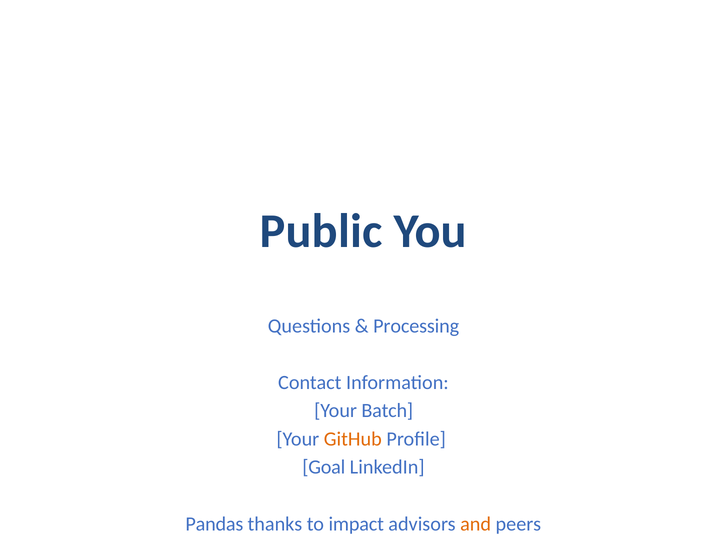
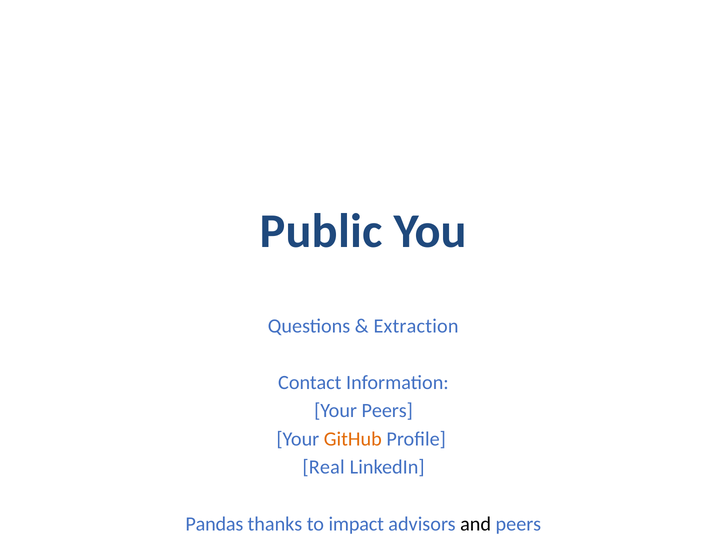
Processing: Processing -> Extraction (416, 326)
Your Batch: Batch -> Peers (387, 411)
Goal: Goal -> Real (324, 468)
and colour: orange -> black (476, 524)
